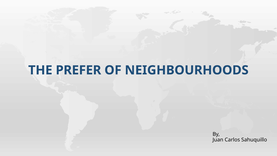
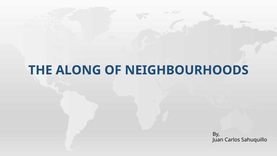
PREFER: PREFER -> ALONG (78, 70)
